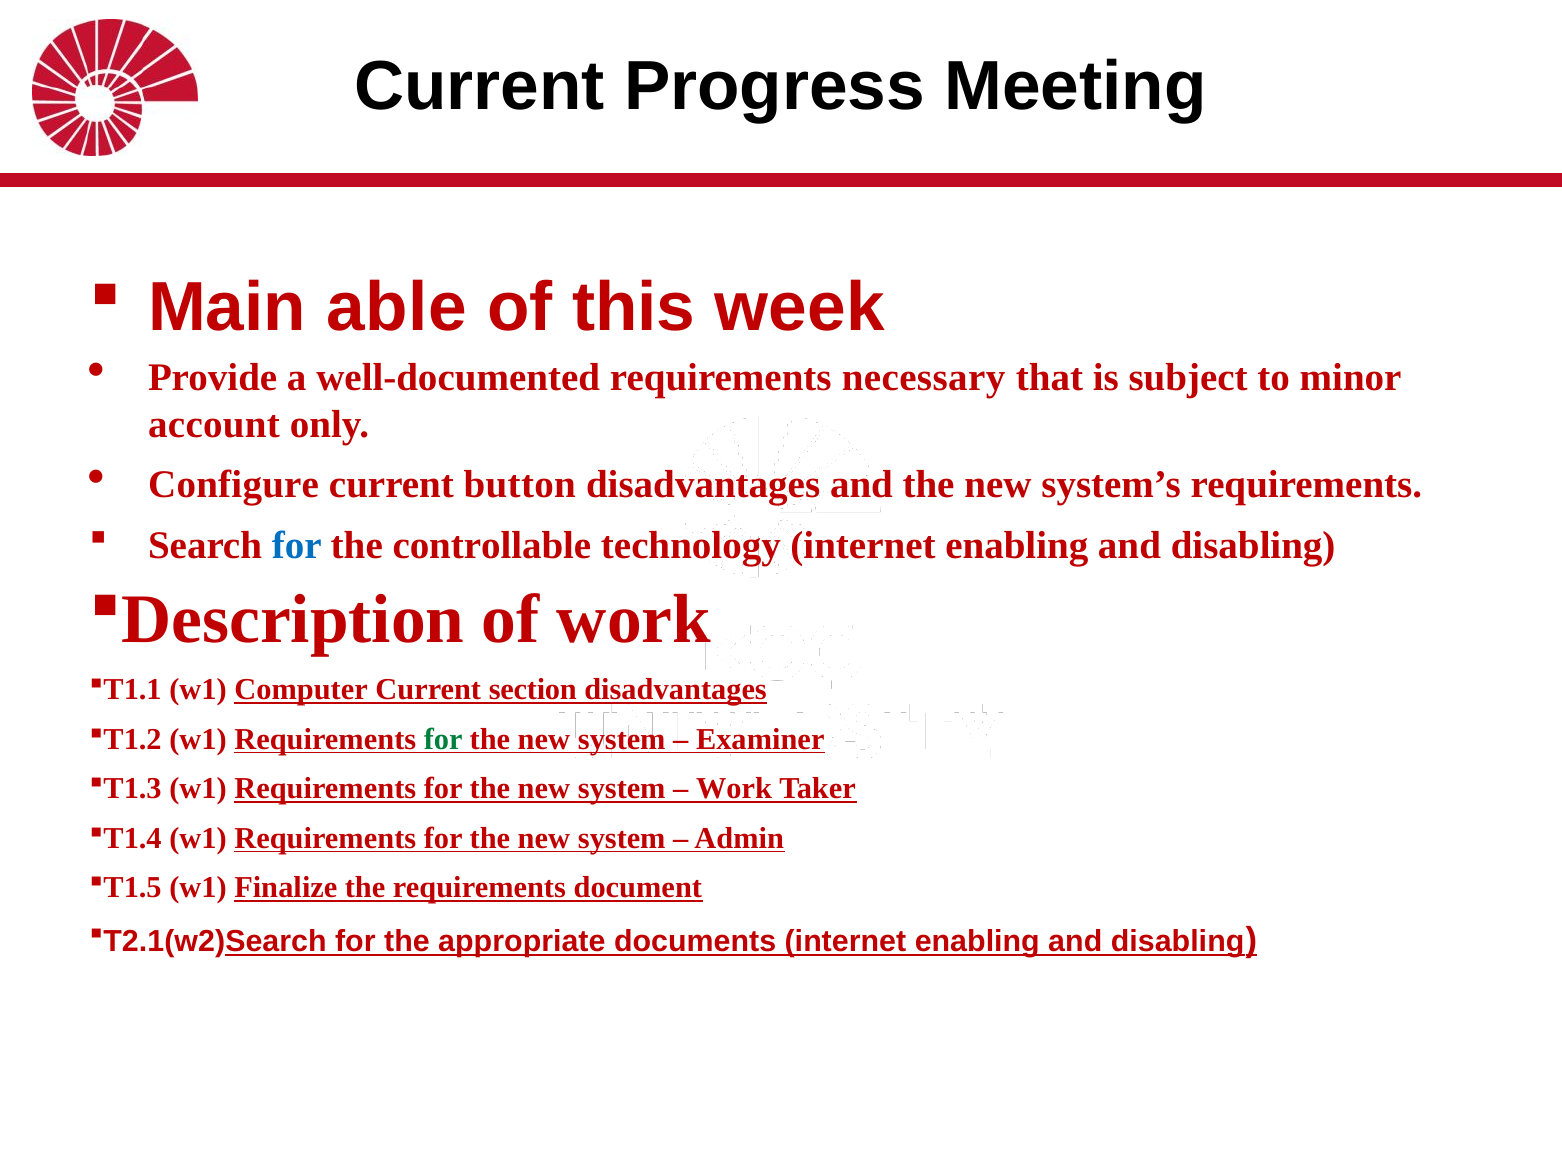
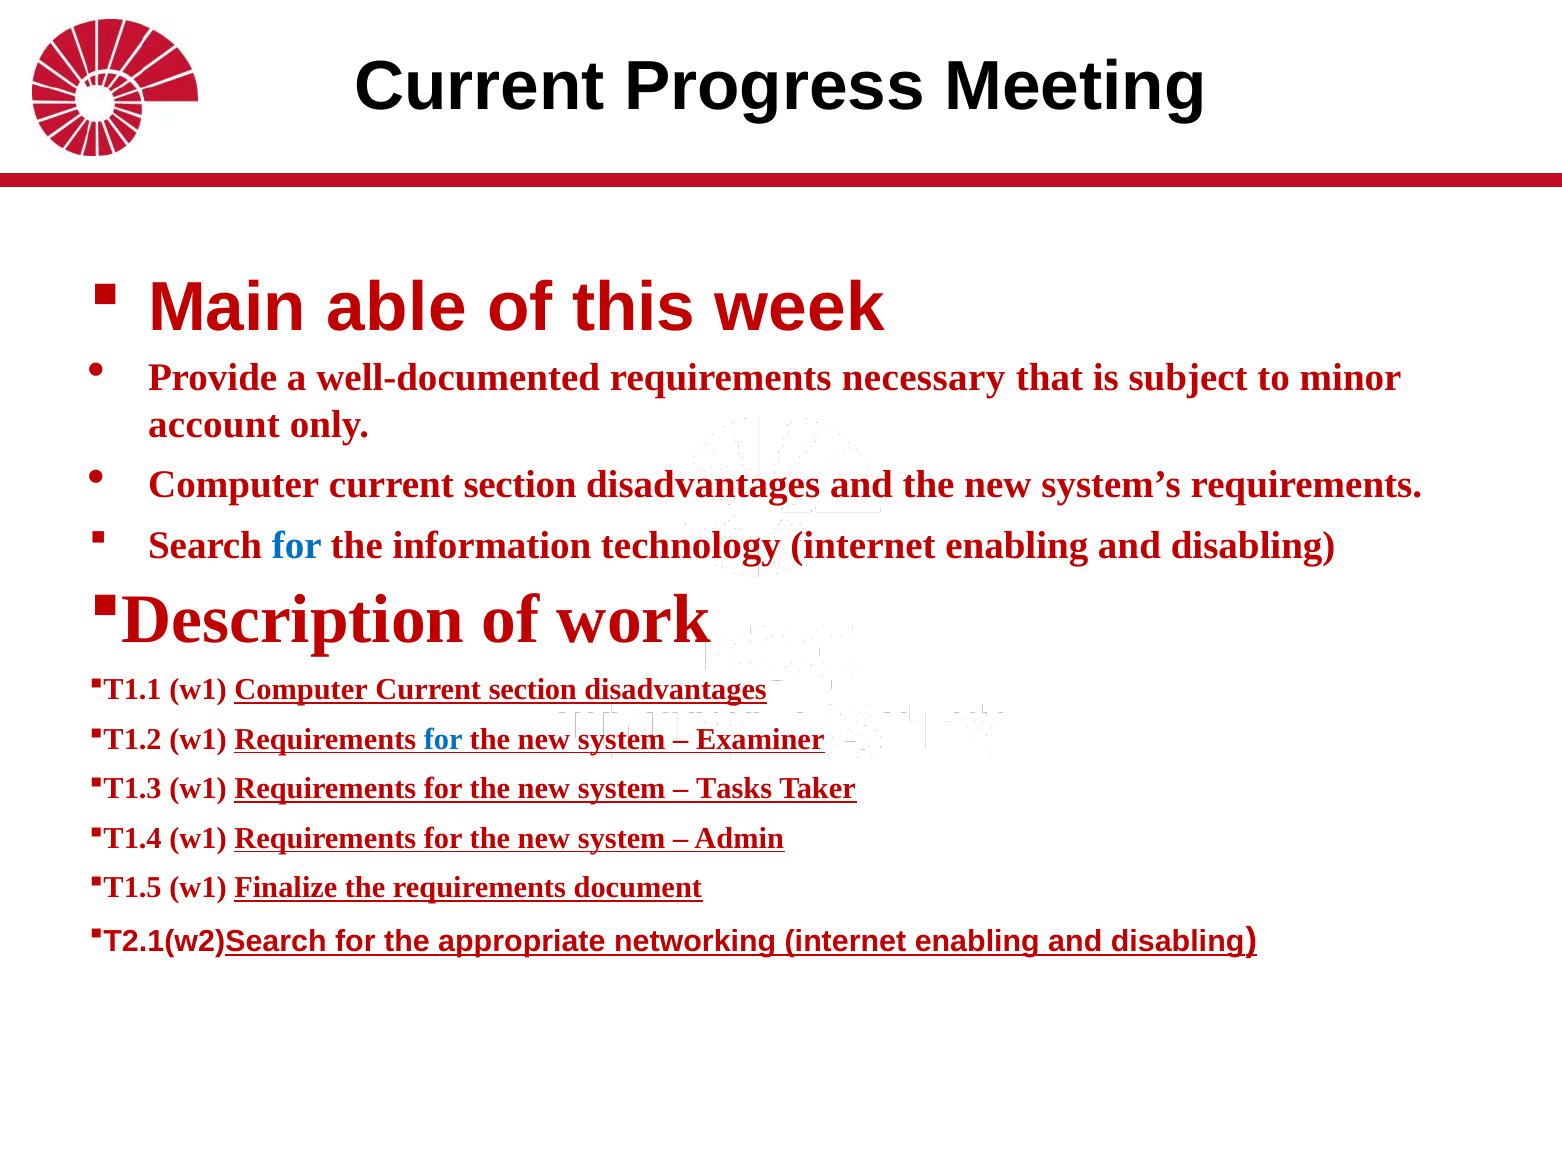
Configure: Configure -> Computer (234, 484)
button: button -> section (520, 484)
controllable: controllable -> information (492, 545)
for colour: green -> blue (443, 739)
Work: Work -> Tasks (734, 788)
documents: documents -> networking (695, 941)
